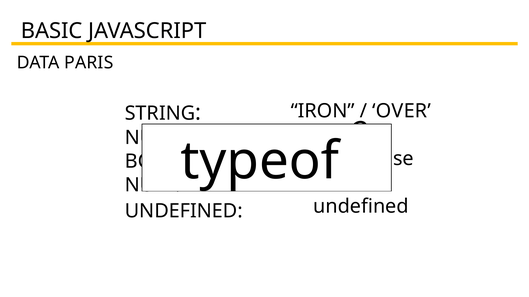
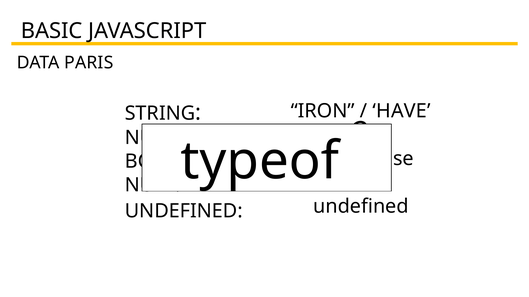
OVER: OVER -> HAVE (402, 111)
